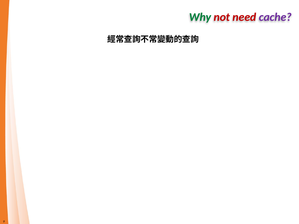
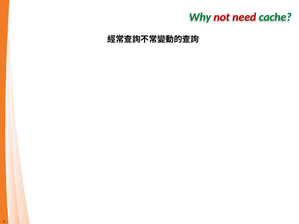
cache colour: purple -> green (275, 17)
